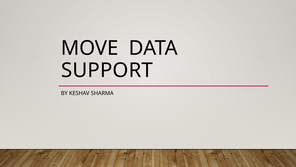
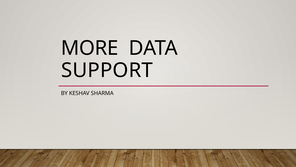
MOVE: MOVE -> MORE (90, 48)
